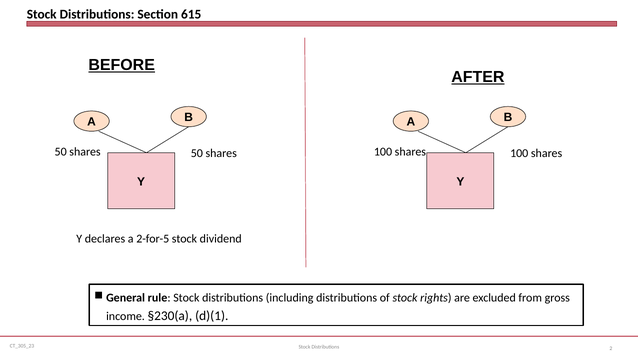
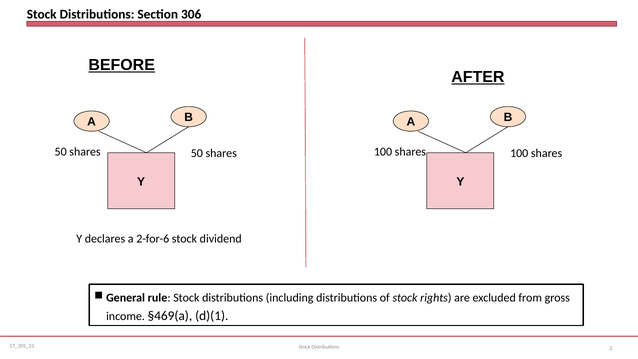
615: 615 -> 306 (191, 14)
2-for-5: 2-for-5 -> 2-for-6 (153, 239)
§230(a: §230(a -> §469(a (170, 316)
